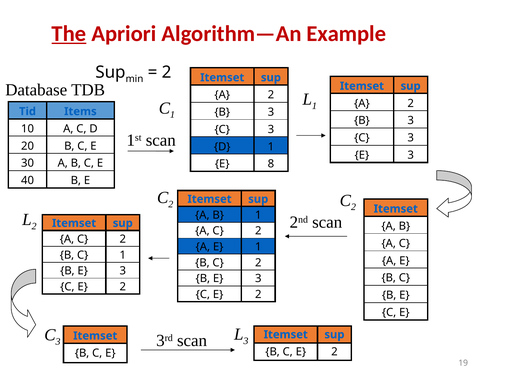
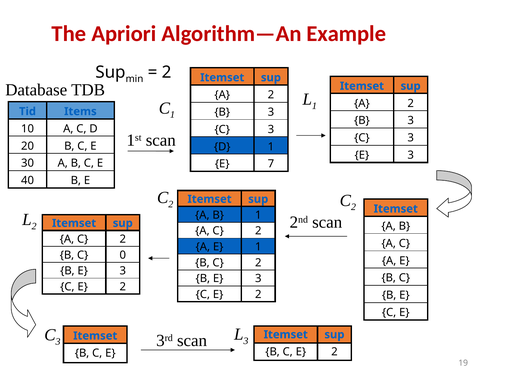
The underline: present -> none (69, 34)
8: 8 -> 7 (271, 164)
B C 1: 1 -> 0 (123, 255)
